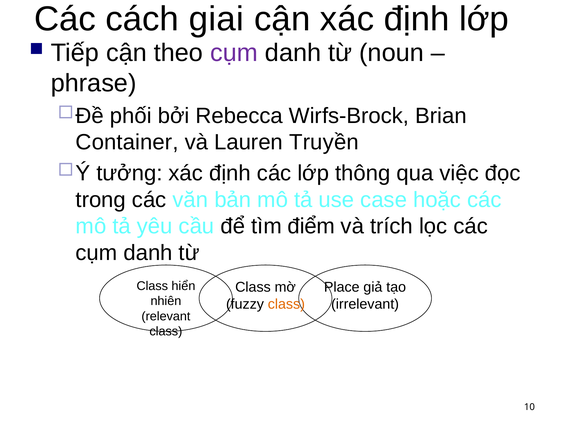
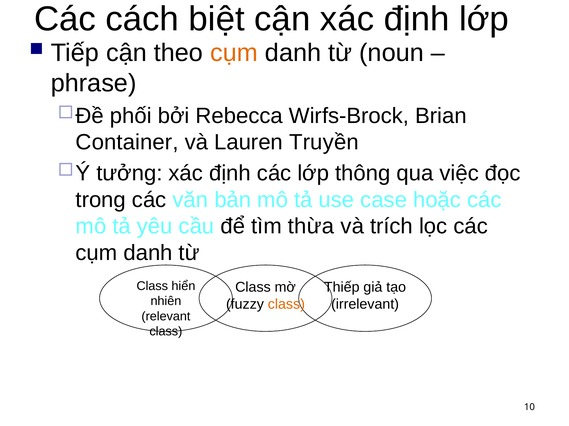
giai: giai -> biệt (217, 19)
cụm colour: purple -> orange (234, 53)
điểm: điểm -> thừa (311, 227)
Place: Place -> Thiếp (342, 288)
